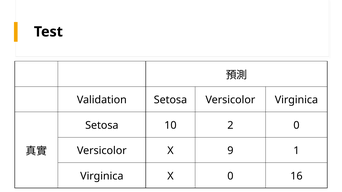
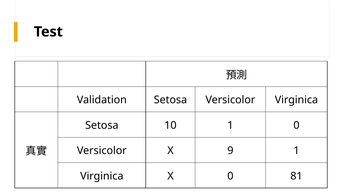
10 2: 2 -> 1 (230, 126)
16: 16 -> 81 (296, 176)
